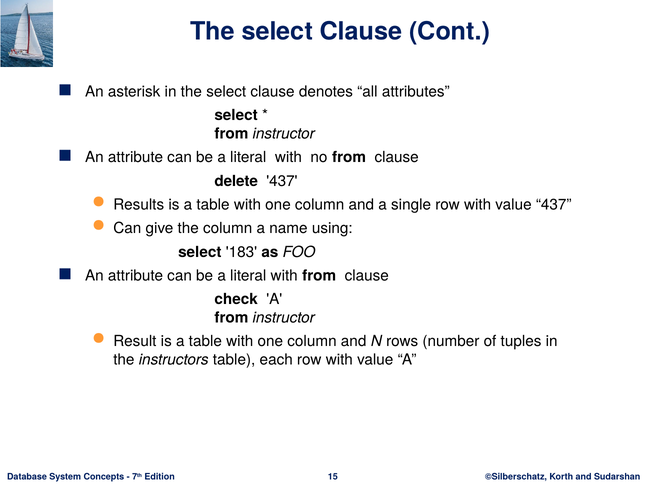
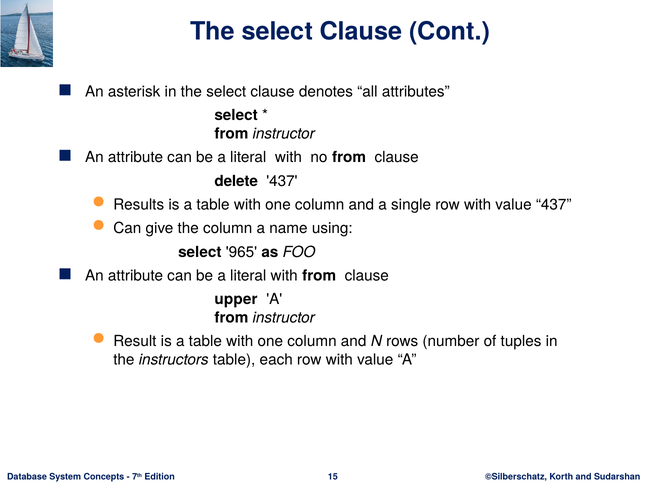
183: 183 -> 965 (241, 252)
check: check -> upper (236, 300)
